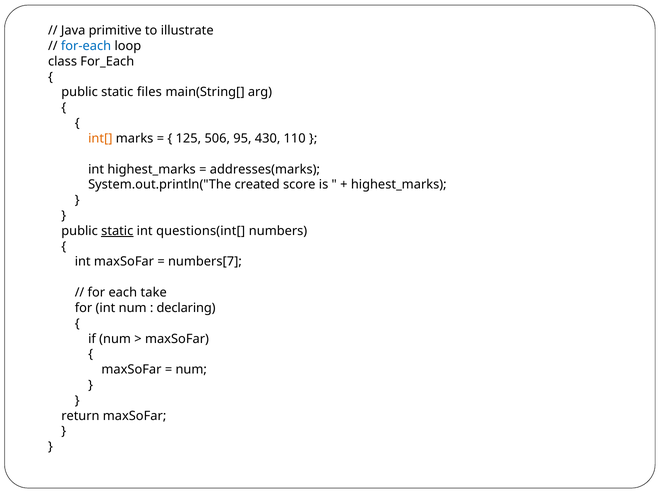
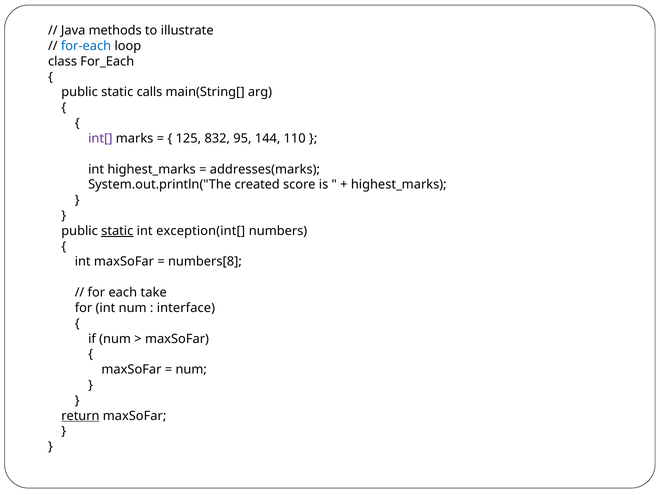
primitive: primitive -> methods (115, 31)
files: files -> calls (150, 92)
int[ colour: orange -> purple (100, 138)
506: 506 -> 832 (217, 138)
430: 430 -> 144 (268, 138)
questions(int[: questions(int[ -> exception(int[ (201, 231)
numbers[7: numbers[7 -> numbers[8 (205, 262)
declaring: declaring -> interface (186, 308)
return underline: none -> present (80, 416)
